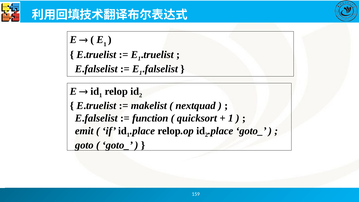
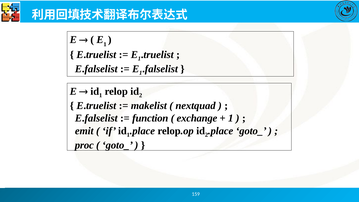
quicksort: quicksort -> exchange (197, 118)
goto: goto -> proc (84, 145)
